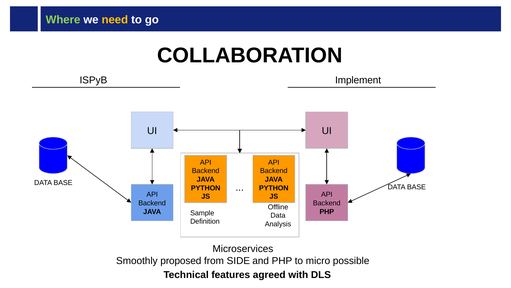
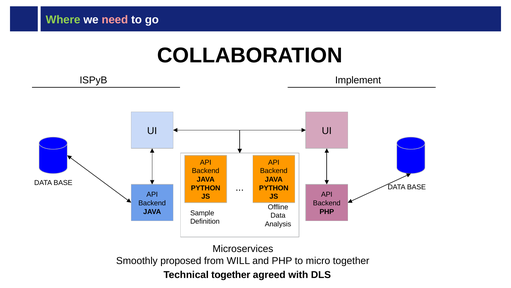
need colour: yellow -> pink (115, 20)
SIDE: SIDE -> WILL (238, 260)
micro possible: possible -> together (351, 260)
Technical features: features -> together (231, 274)
